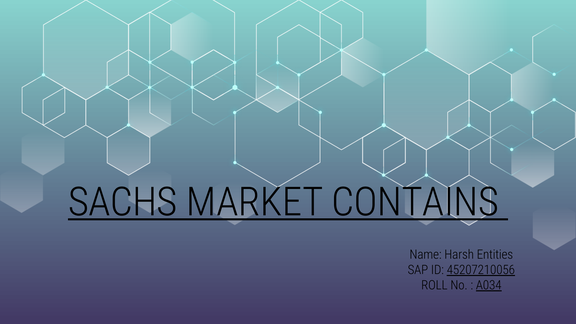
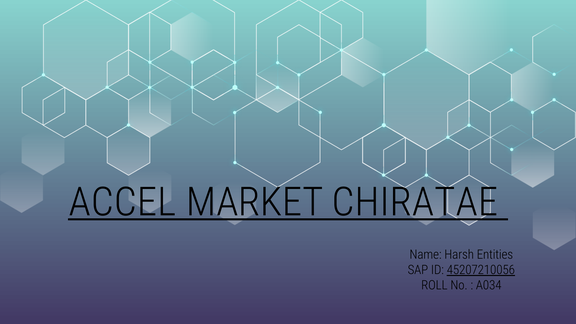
SACHS: SACHS -> ACCEL (122, 202)
CONTAINS: CONTAINS -> CHIRATAE (415, 202)
A034 underline: present -> none (489, 285)
